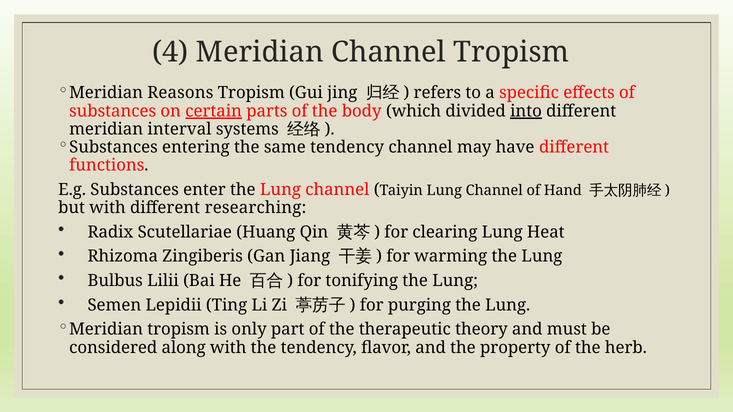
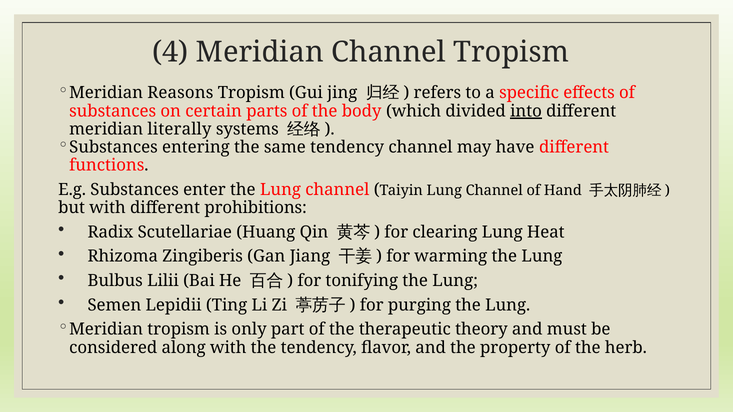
certain underline: present -> none (214, 111)
interval: interval -> literally (179, 129)
researching: researching -> prohibitions (256, 208)
